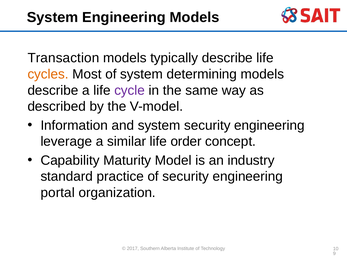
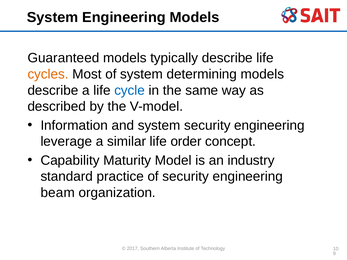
Transaction: Transaction -> Guaranteed (63, 58)
cycle colour: purple -> blue (130, 90)
portal: portal -> beam (58, 193)
